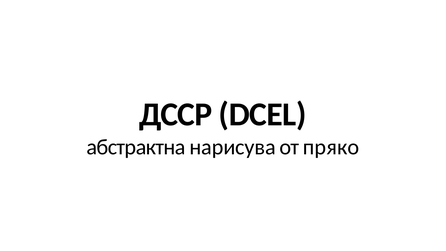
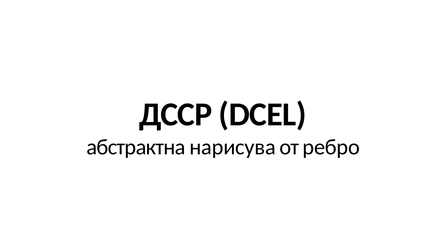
пряко: пряко -> ребро (331, 147)
